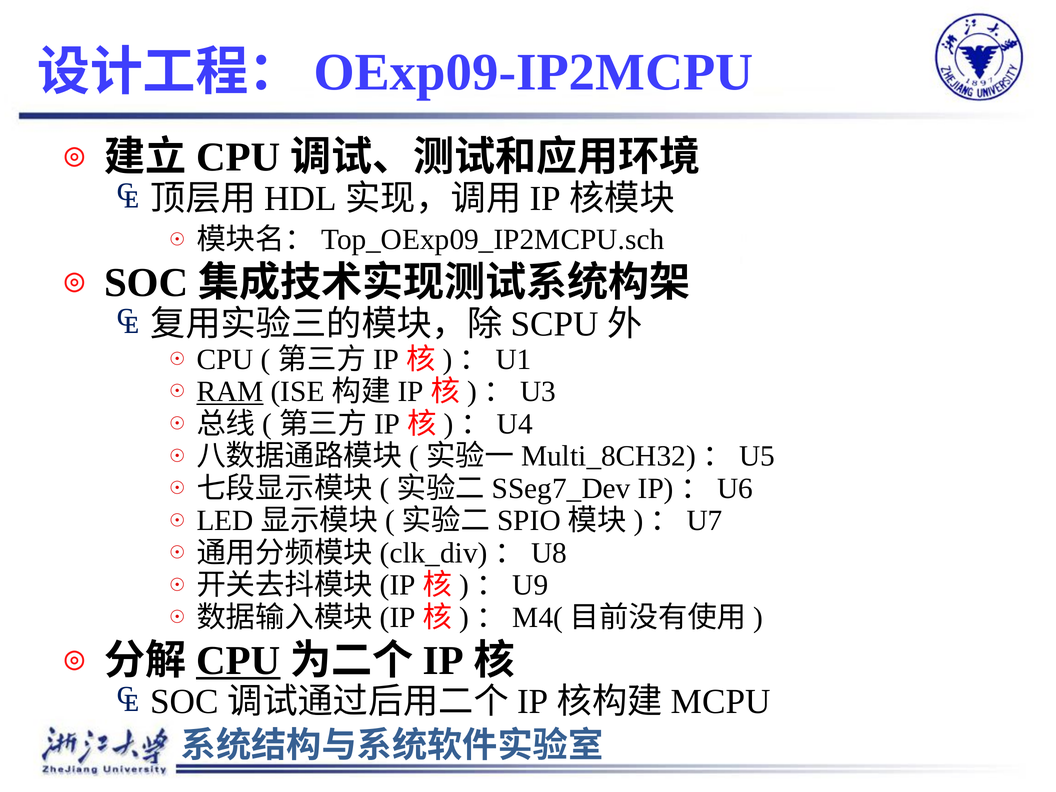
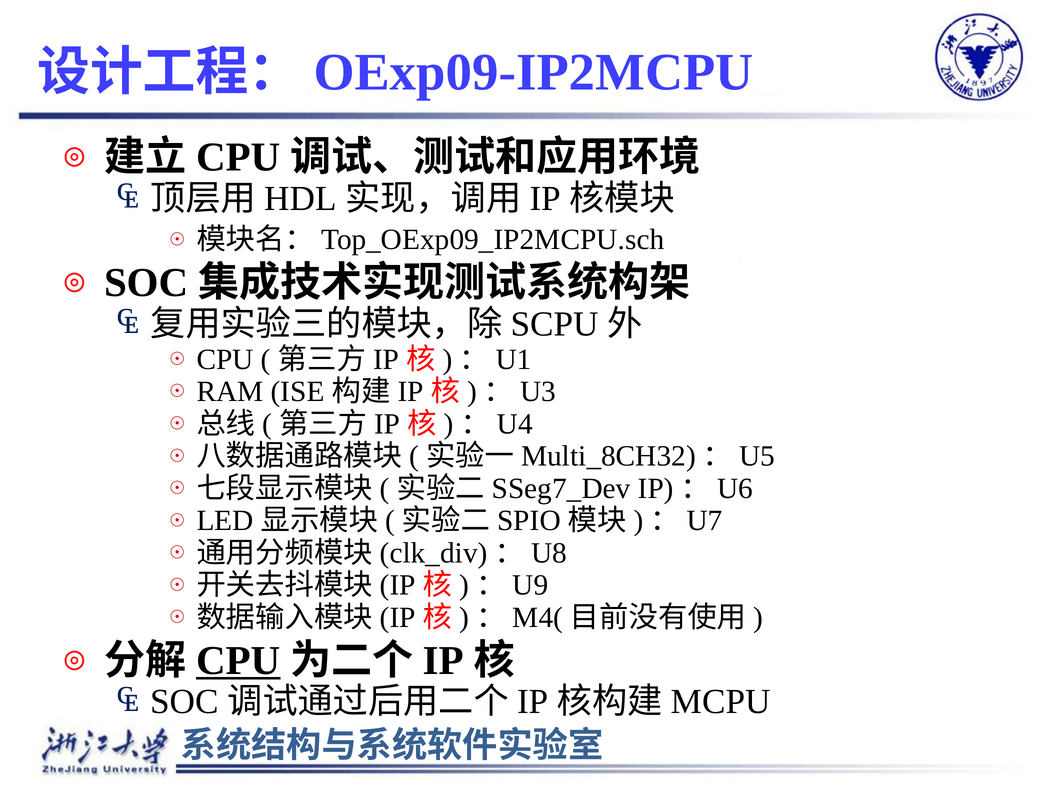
RAM underline: present -> none (230, 392)
